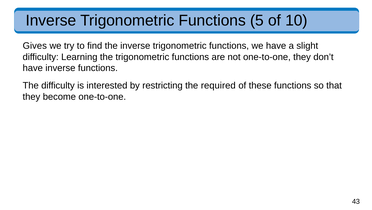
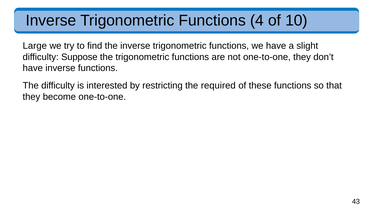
5: 5 -> 4 (257, 20)
Gives: Gives -> Large (35, 46)
Learning: Learning -> Suppose (79, 57)
